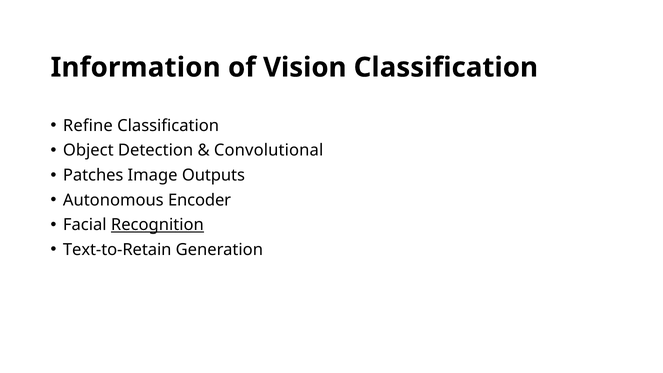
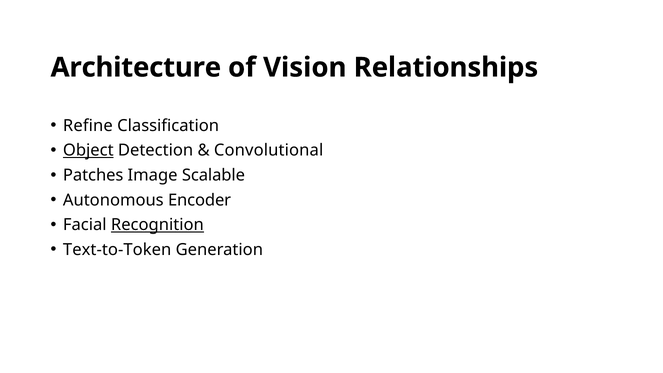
Information: Information -> Architecture (136, 67)
Vision Classification: Classification -> Relationships (446, 67)
Object underline: none -> present (88, 150)
Outputs: Outputs -> Scalable (213, 175)
Text-to-Retain: Text-to-Retain -> Text-to-Token (117, 250)
